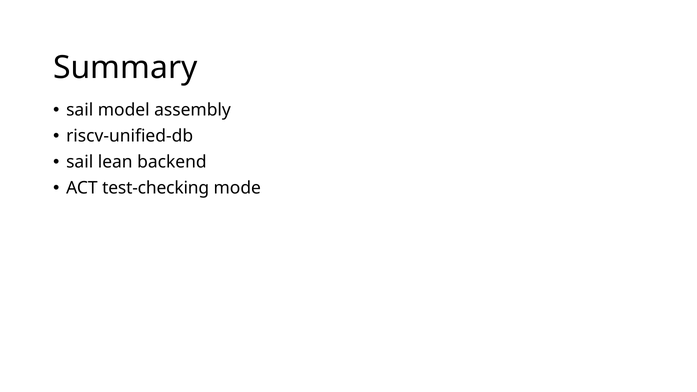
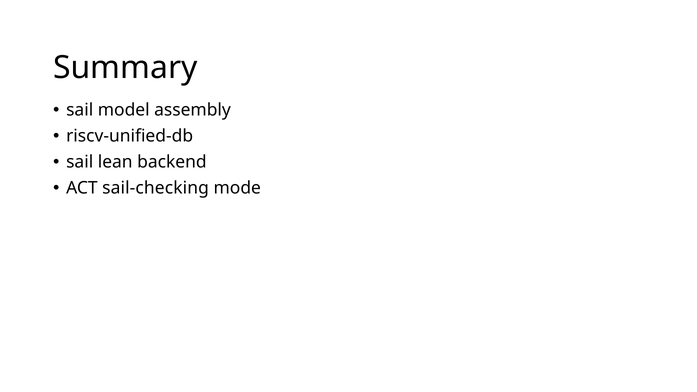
test-checking: test-checking -> sail-checking (156, 188)
